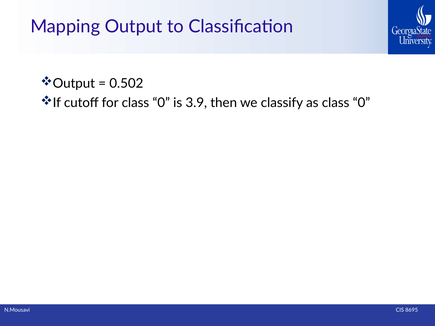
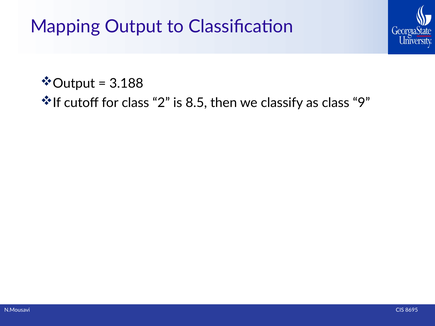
0.502: 0.502 -> 3.188 (126, 84)
for class 0: 0 -> 2 (161, 103)
3.9: 3.9 -> 8.5 (196, 103)
as class 0: 0 -> 9 (361, 103)
